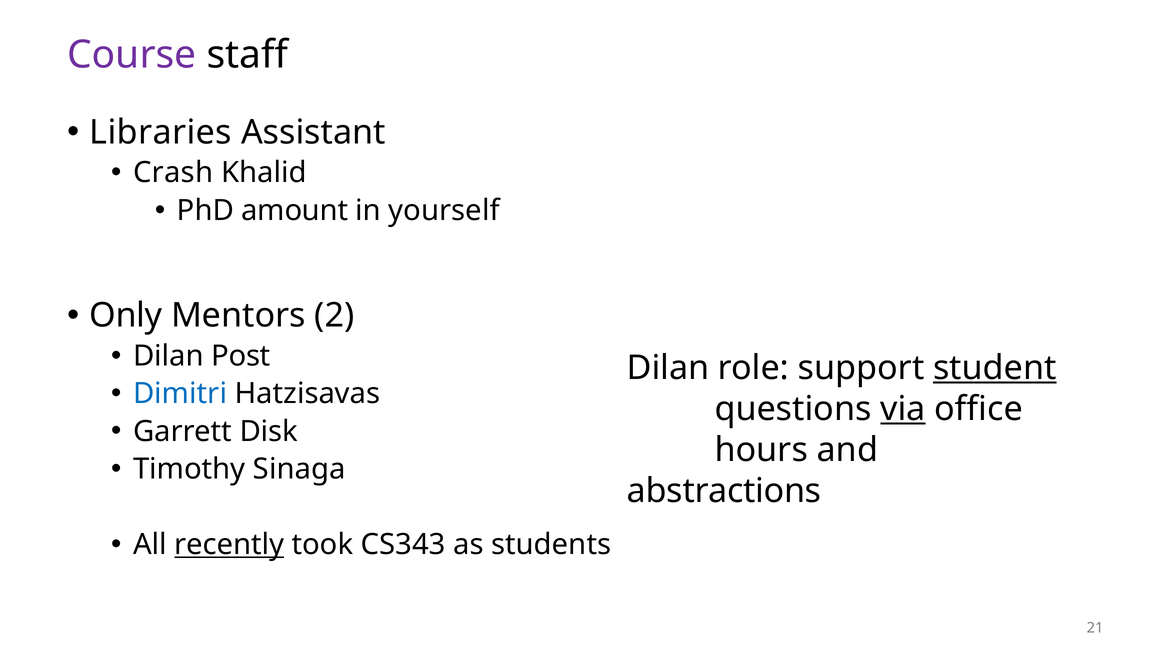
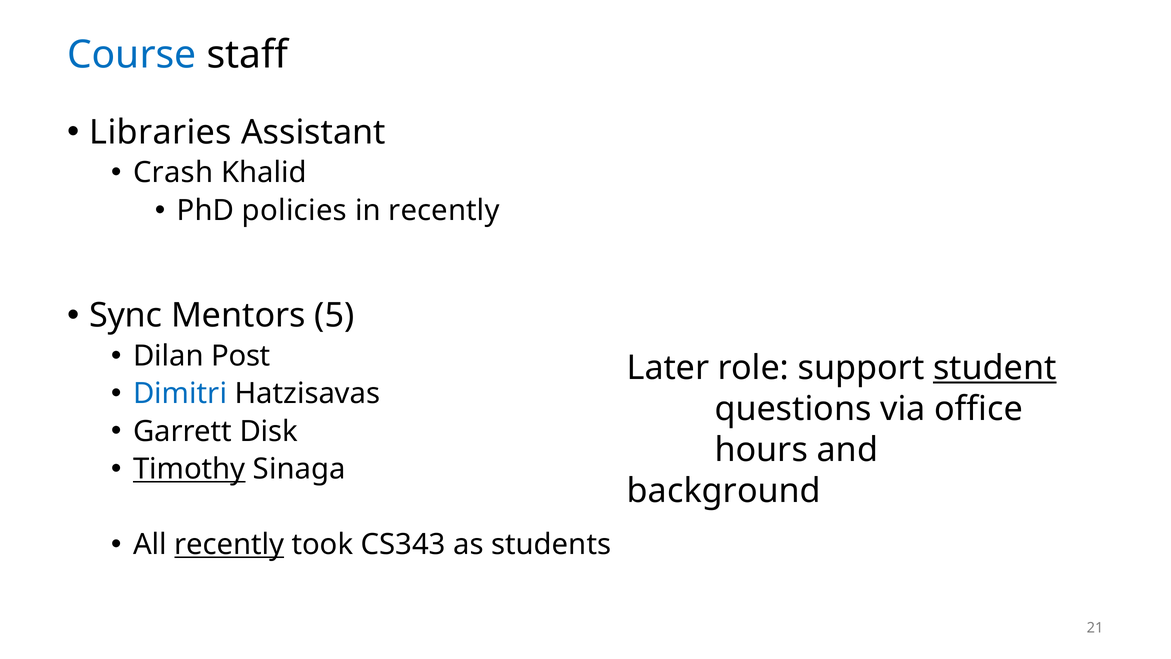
Course colour: purple -> blue (132, 55)
amount: amount -> policies (294, 210)
in yourself: yourself -> recently (444, 210)
Only: Only -> Sync (126, 316)
2: 2 -> 5 (334, 316)
Dilan: Dilan -> Later (668, 368)
via underline: present -> none (903, 409)
Timothy underline: none -> present (189, 469)
abstractions: abstractions -> background (724, 491)
